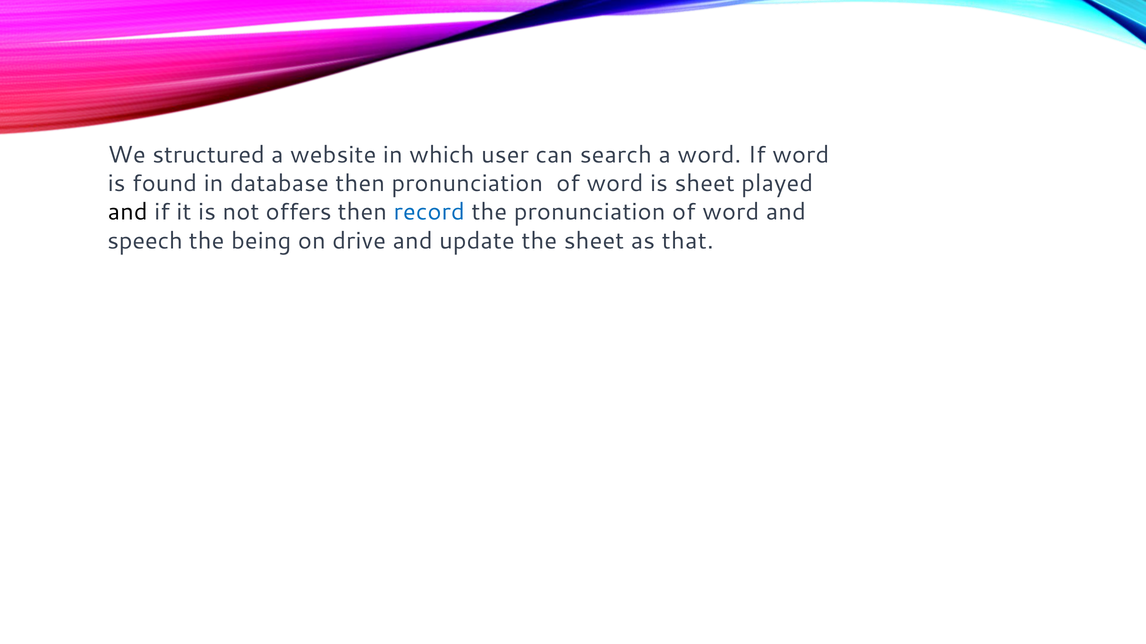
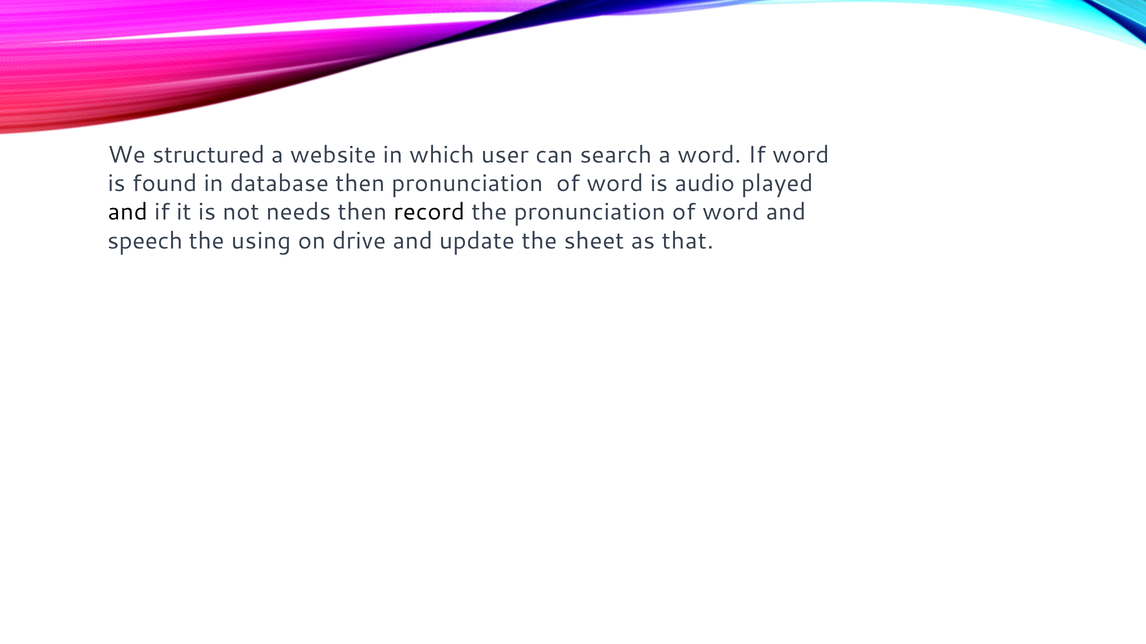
is sheet: sheet -> audio (705, 184)
offers: offers -> needs (299, 212)
record colour: blue -> black (429, 212)
being: being -> using (261, 241)
